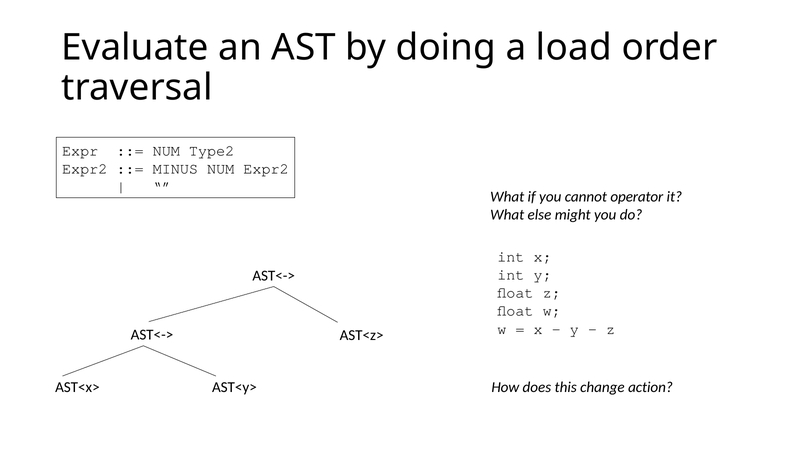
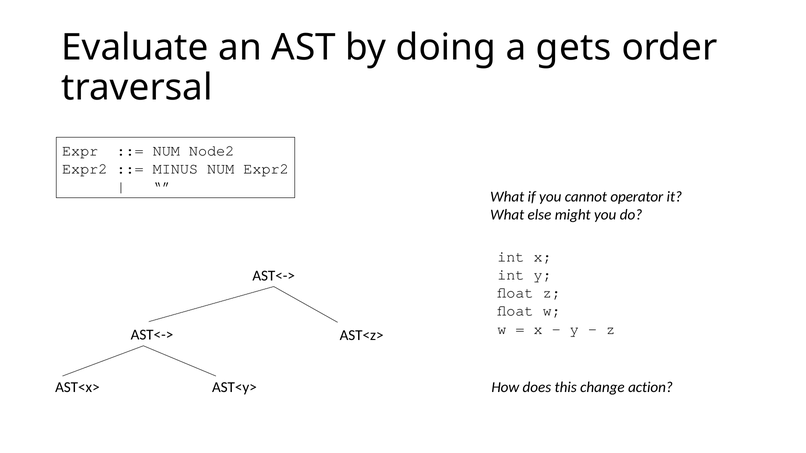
load: load -> gets (574, 48)
Type2: Type2 -> Node2 (212, 151)
